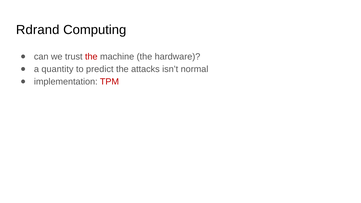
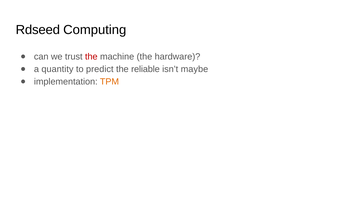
Rdrand: Rdrand -> Rdseed (38, 30)
attacks: attacks -> reliable (145, 69)
normal: normal -> maybe (194, 69)
TPM colour: red -> orange (109, 82)
